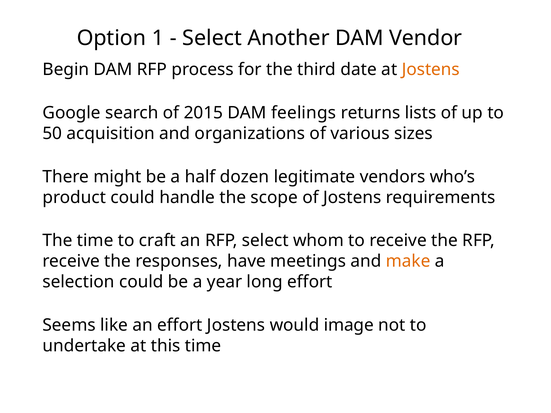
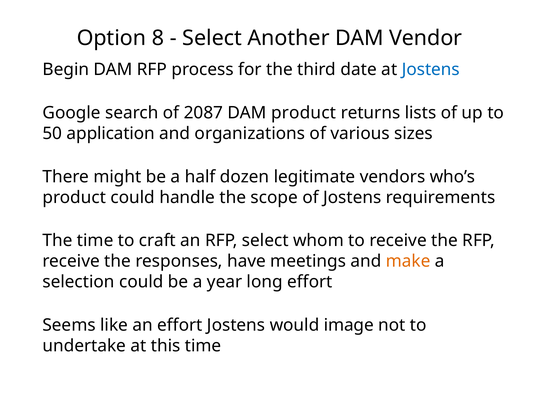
1: 1 -> 8 (158, 38)
Jostens colour: orange -> blue (431, 70)
2015: 2015 -> 2087 (203, 113)
DAM feelings: feelings -> product (304, 113)
acquisition: acquisition -> application (111, 134)
